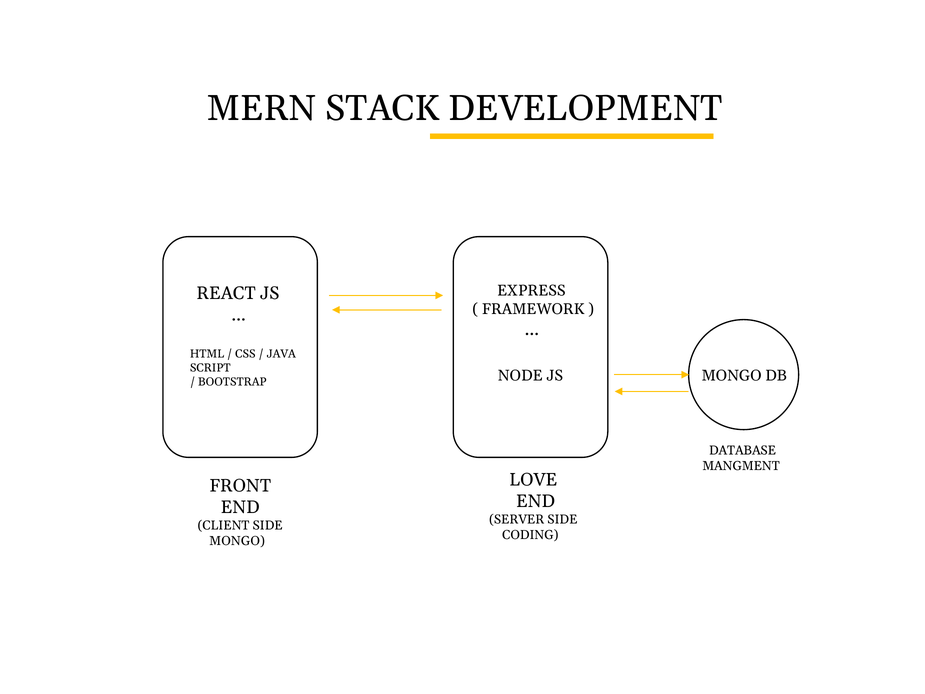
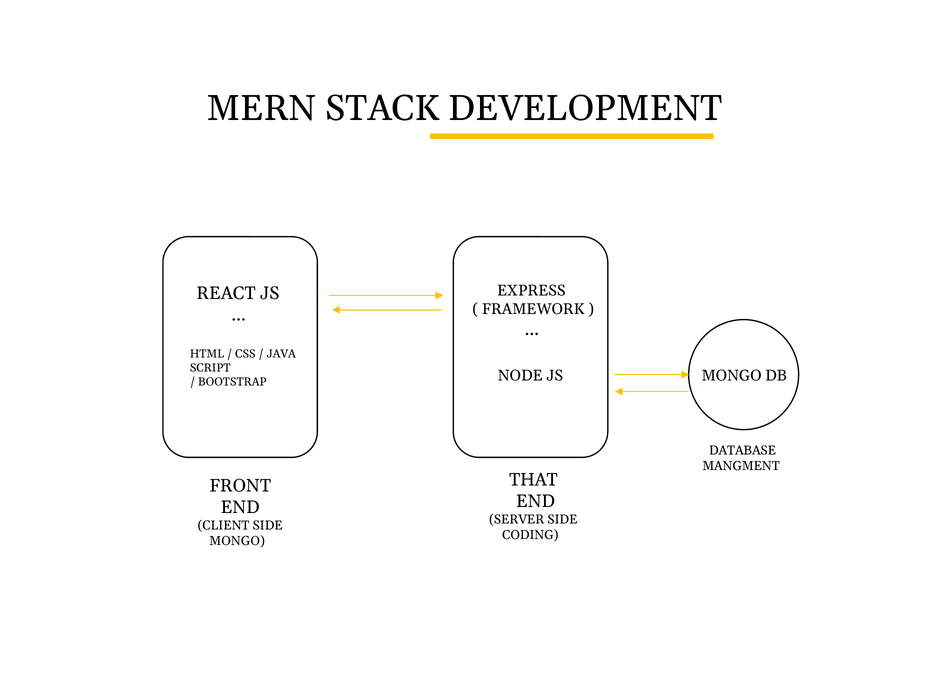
LOVE: LOVE -> THAT (533, 480)
